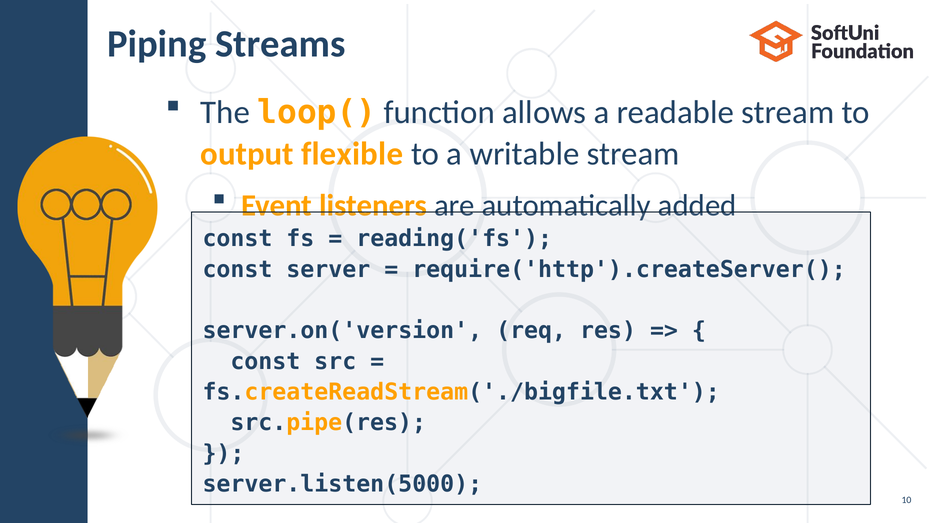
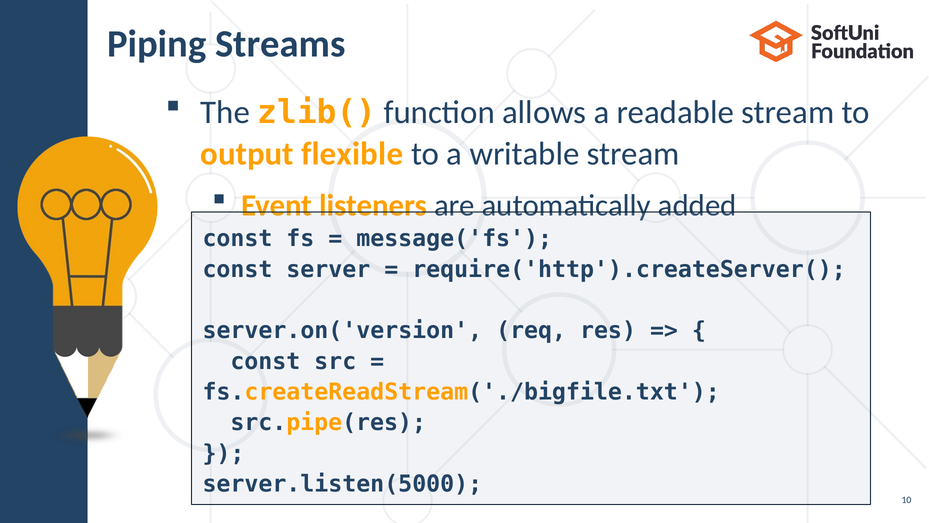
loop(: loop( -> zlib( (317, 112)
reading('fs: reading('fs -> message('fs (454, 239)
